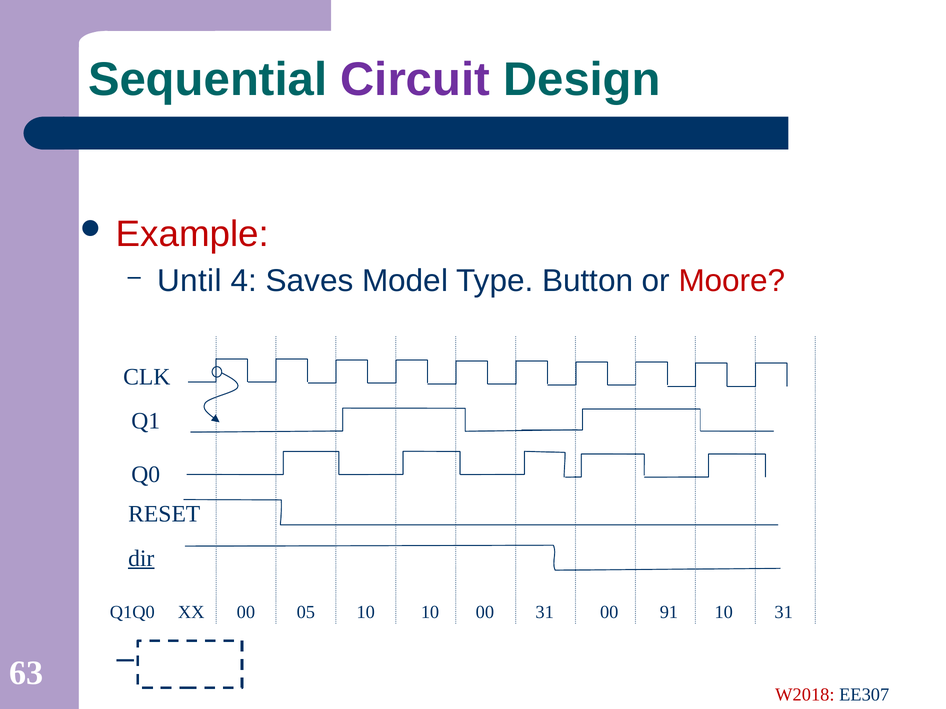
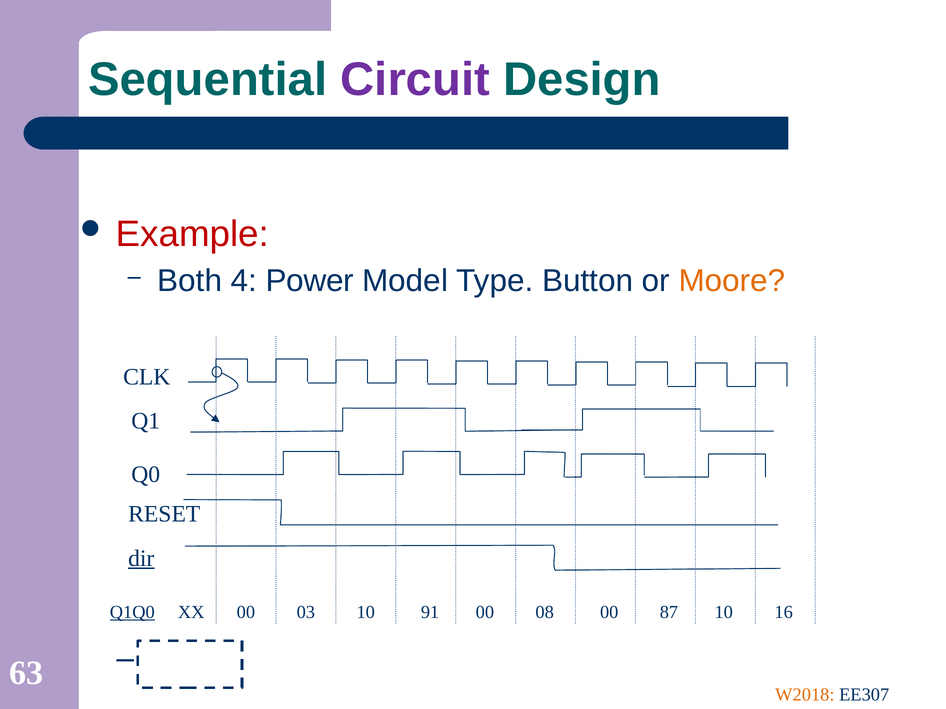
Until: Until -> Both (190, 281)
Saves: Saves -> Power (310, 281)
Moore colour: red -> orange (732, 281)
Q1Q0 underline: none -> present (132, 613)
05: 05 -> 03 (306, 613)
10 10: 10 -> 91 (430, 613)
00 31: 31 -> 08 (545, 613)
91: 91 -> 87 (669, 613)
10 31: 31 -> 16 (784, 613)
W2018 colour: red -> orange (805, 695)
